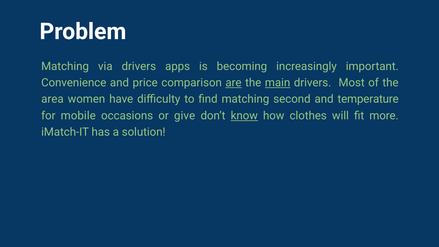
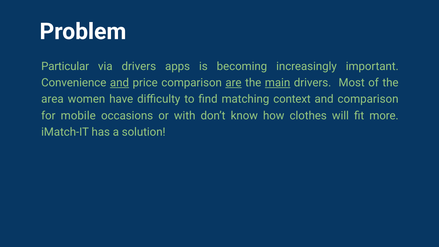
Matching: Matching -> Particular (65, 66)
and underline: none -> present (119, 83)
second: second -> context (292, 99)
and temperature: temperature -> comparison (368, 99)
give: give -> with (185, 116)
know underline: present -> none (244, 116)
